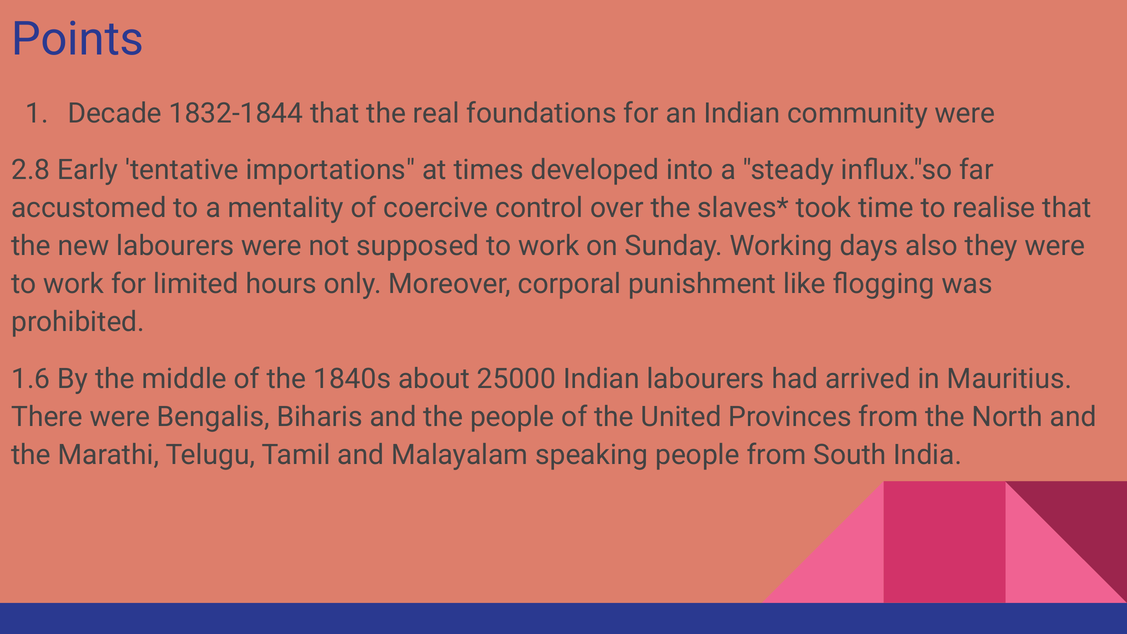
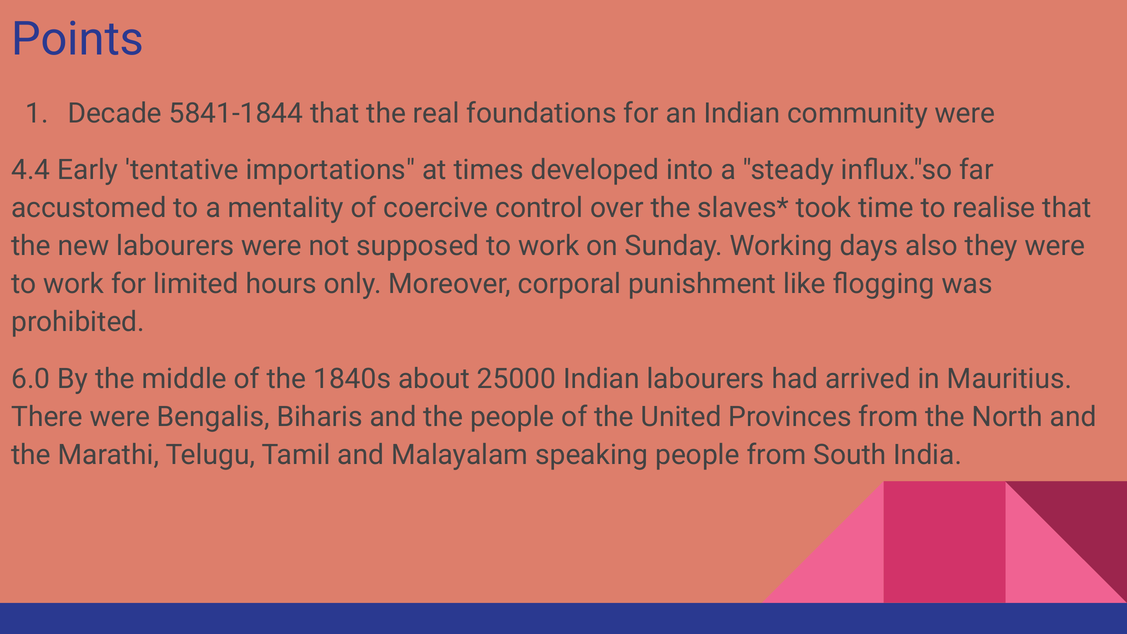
1832-1844: 1832-1844 -> 5841-1844 (236, 113)
2.8: 2.8 -> 4.4 (31, 170)
1.6: 1.6 -> 6.0 (31, 379)
